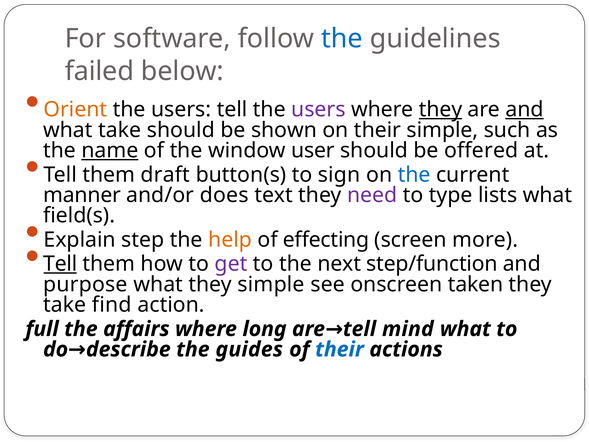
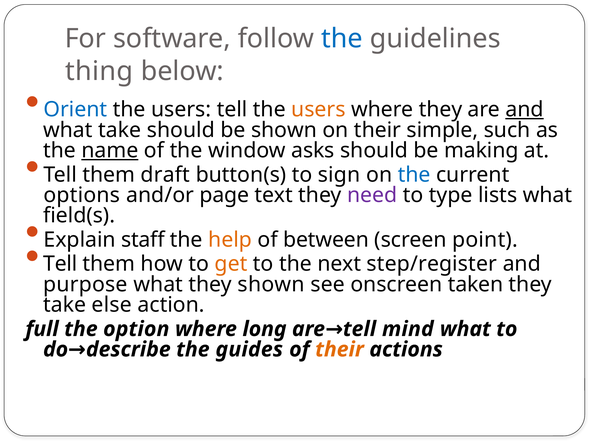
failed: failed -> thing (99, 71)
Orient colour: orange -> blue (75, 110)
users colour: purple -> orange (318, 110)
they underline: present -> none (441, 110)
user: user -> asks (313, 150)
offered: offered -> making (481, 150)
manner: manner -> options (82, 195)
does: does -> page (224, 195)
step: step -> staff (143, 240)
effecting: effecting -> between (326, 240)
more: more -> point (485, 240)
Tell underline: present -> none (60, 264)
get colour: purple -> orange (231, 264)
step/function: step/function -> step/register (432, 264)
they simple: simple -> shown (271, 284)
find: find -> else (112, 305)
affairs: affairs -> option (136, 329)
their colour: blue -> orange (340, 349)
